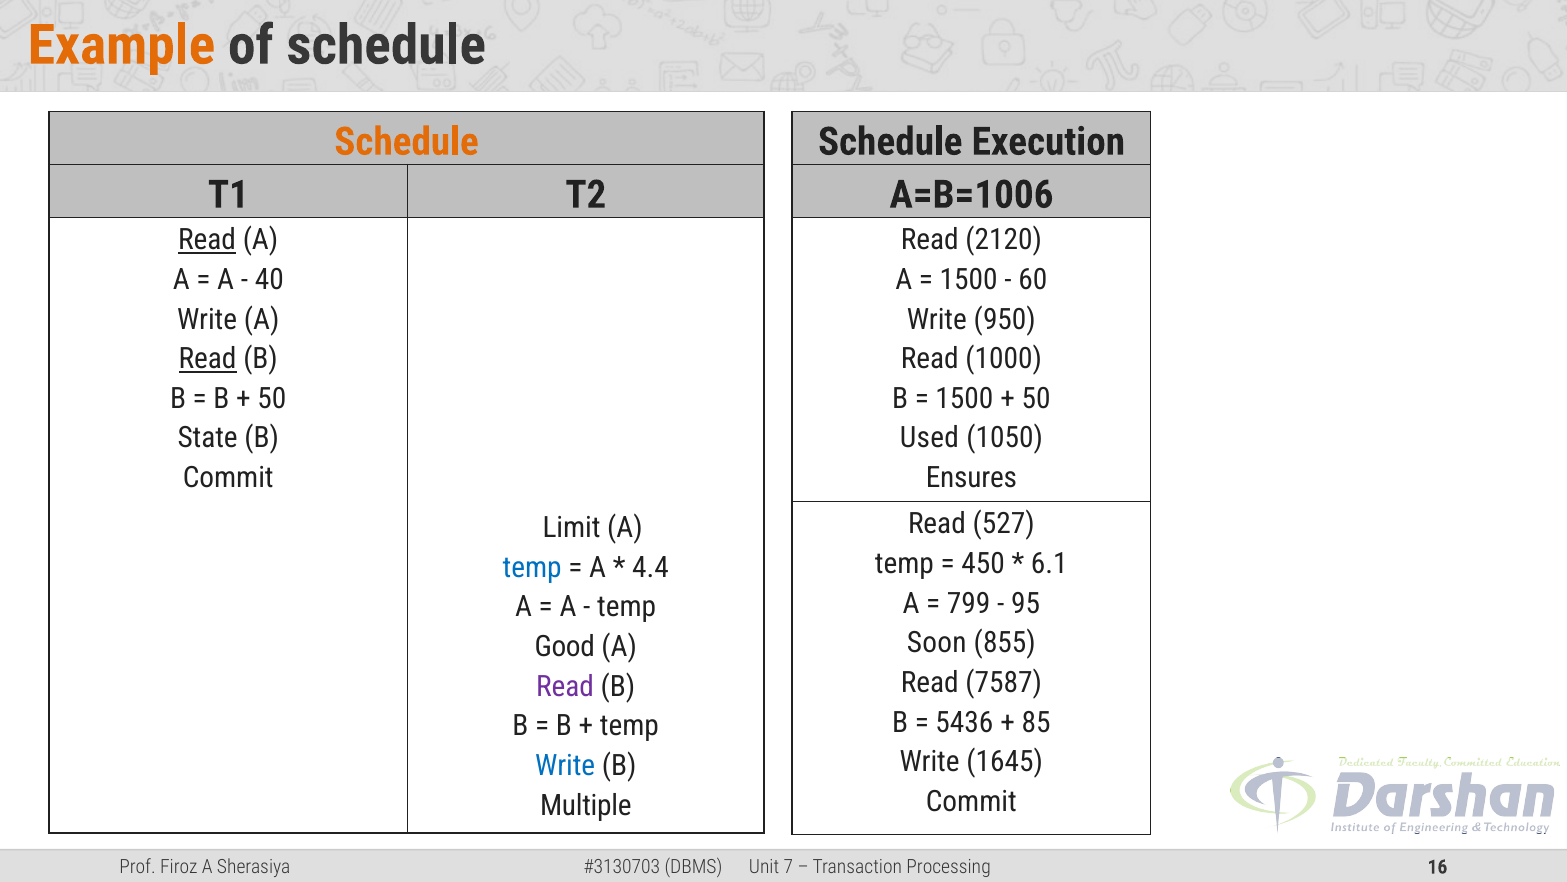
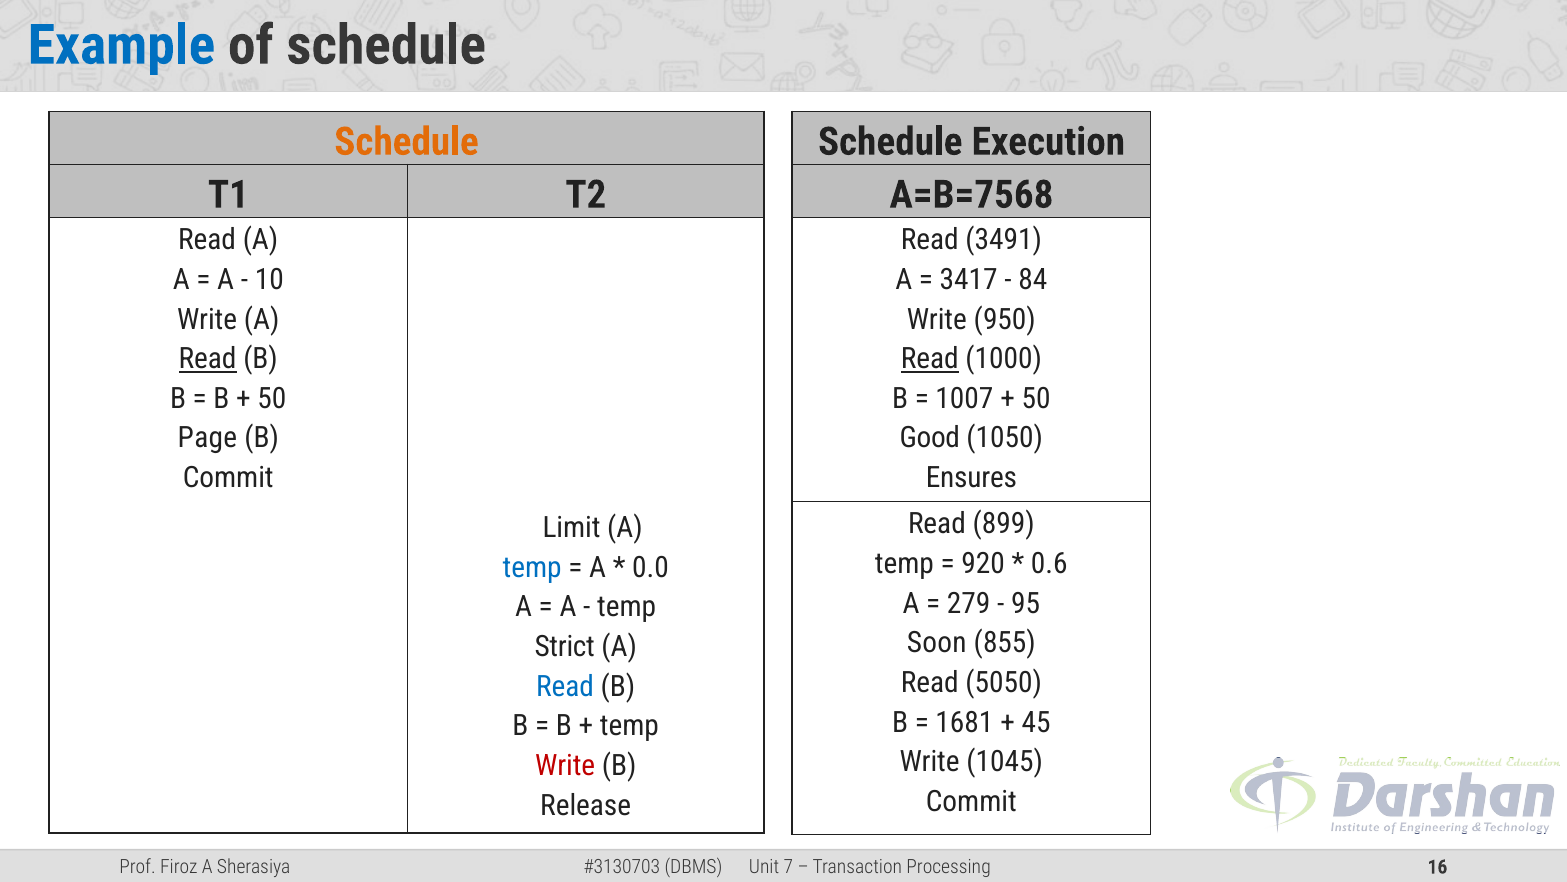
Example colour: orange -> blue (121, 45)
A=B=1006: A=B=1006 -> A=B=7568 (971, 195)
Read underline: present -> none (207, 240)
2120: 2120 -> 3491 (1004, 240)
40: 40 -> 10 (269, 280)
1500: 1500 -> 3417 (969, 280)
60: 60 -> 84 (1033, 280)
Read underline: none -> present (930, 359)
1500: 1500 -> 1007 (964, 398)
State: State -> Page (207, 438)
Used: Used -> Good (930, 438)
527: 527 -> 899 (1004, 524)
450: 450 -> 920 (983, 564)
6.1: 6.1 -> 0.6 (1049, 564)
4.4: 4.4 -> 0.0 (650, 567)
799: 799 -> 279 (969, 603)
Good: Good -> Strict (565, 646)
7587: 7587 -> 5050 (1004, 682)
Read colour: purple -> blue (565, 686)
5436: 5436 -> 1681 (964, 722)
85: 85 -> 45 (1036, 722)
1645: 1645 -> 1045 (1005, 762)
Write colour: blue -> red (565, 765)
Multiple: Multiple -> Release (586, 805)
